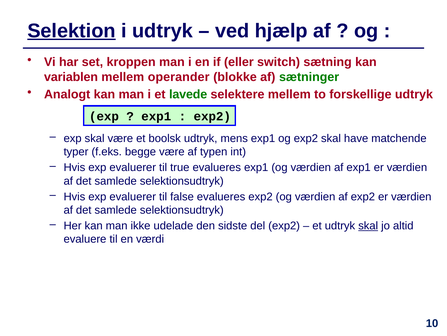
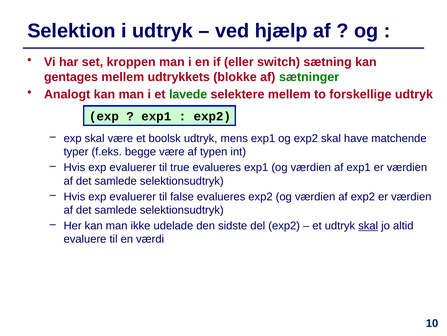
Selektion underline: present -> none (71, 31)
variablen: variablen -> gentages (71, 77)
operander: operander -> udtrykkets (179, 77)
